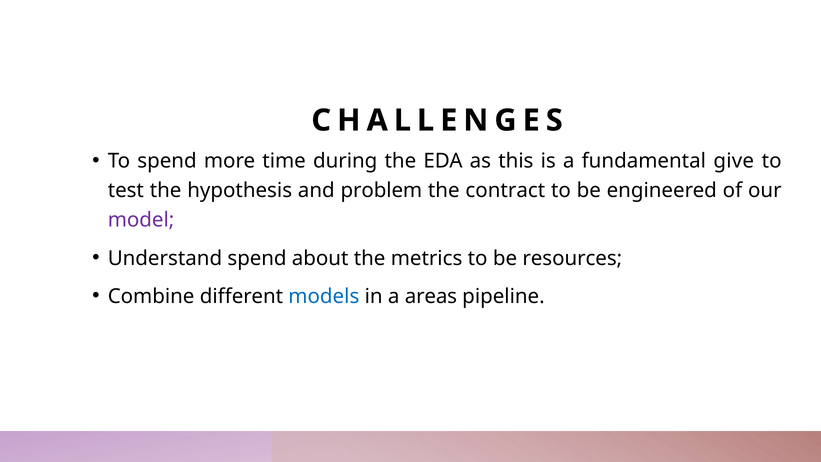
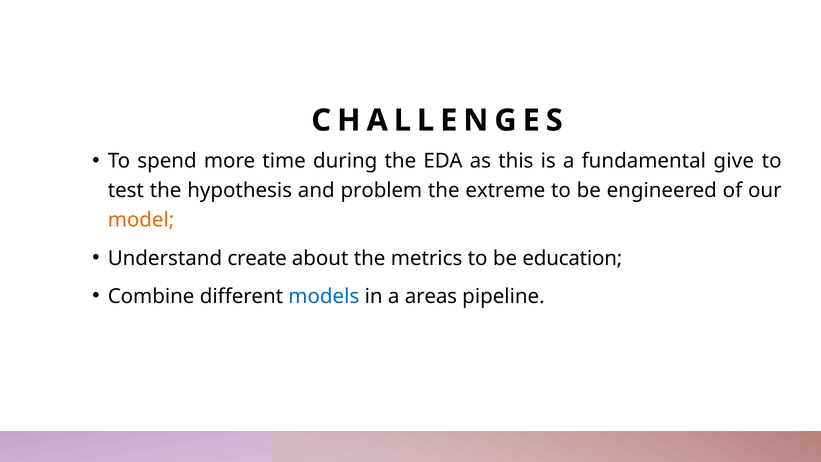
contract: contract -> extreme (505, 190)
model colour: purple -> orange (141, 220)
Understand spend: spend -> create (257, 258)
resources: resources -> education (572, 258)
